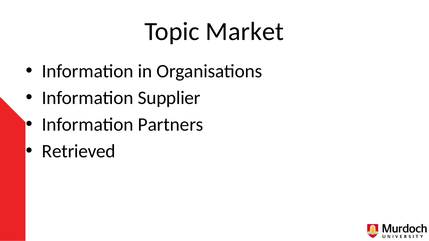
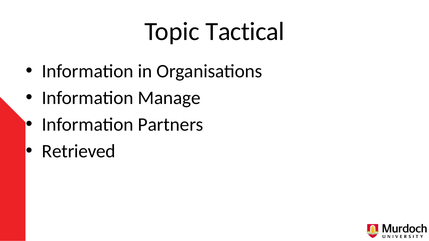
Market: Market -> Tactical (245, 32)
Supplier: Supplier -> Manage (169, 98)
